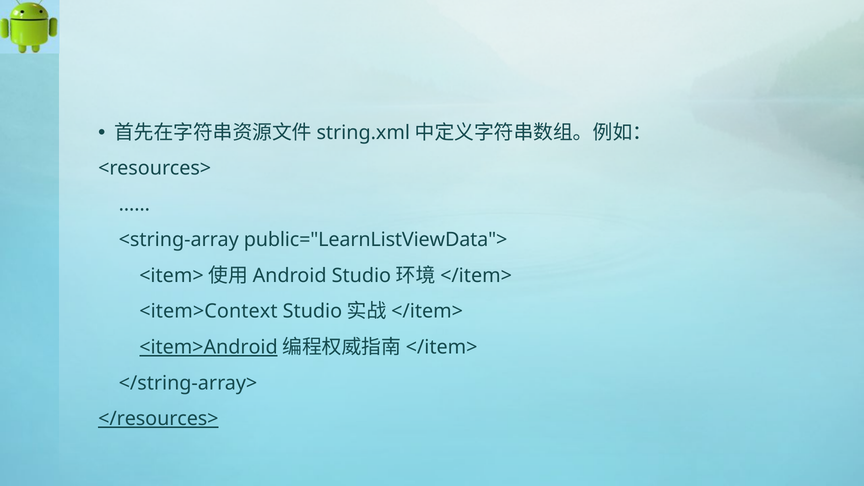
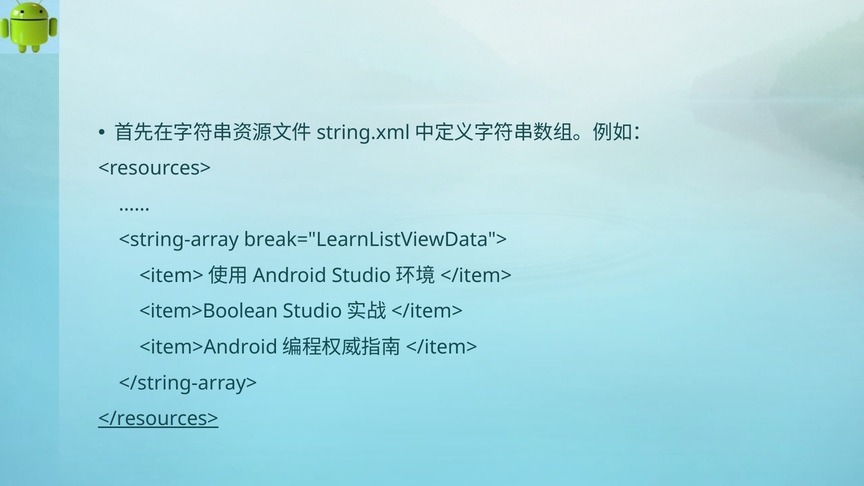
public="LearnListViewData">: public="LearnListViewData"> -> break="LearnListViewData"> (376, 240)
<item>Context: <item>Context -> <item>Boolean (209, 312)
<item>Android underline: present -> none (208, 347)
